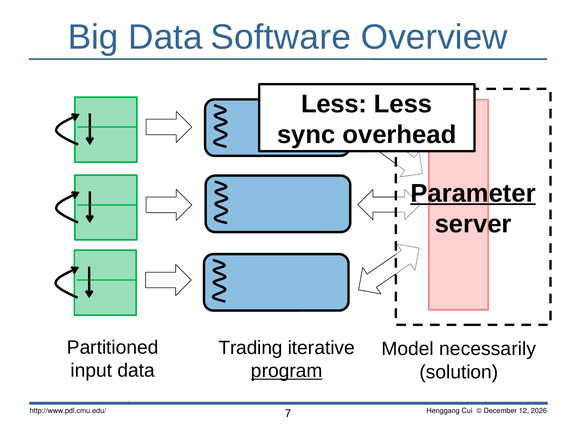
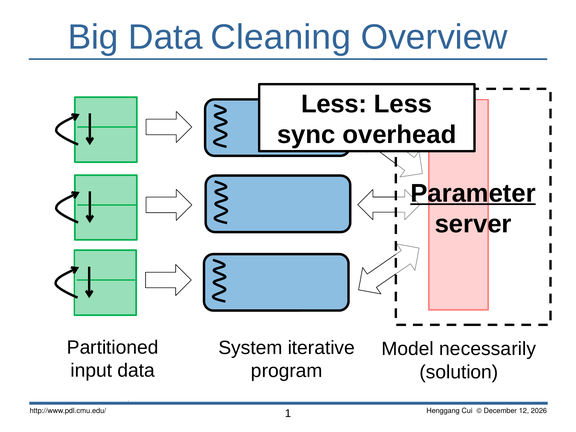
Software: Software -> Cleaning (281, 37)
Trading: Trading -> System (250, 348)
program underline: present -> none (287, 371)
7: 7 -> 1 (288, 413)
